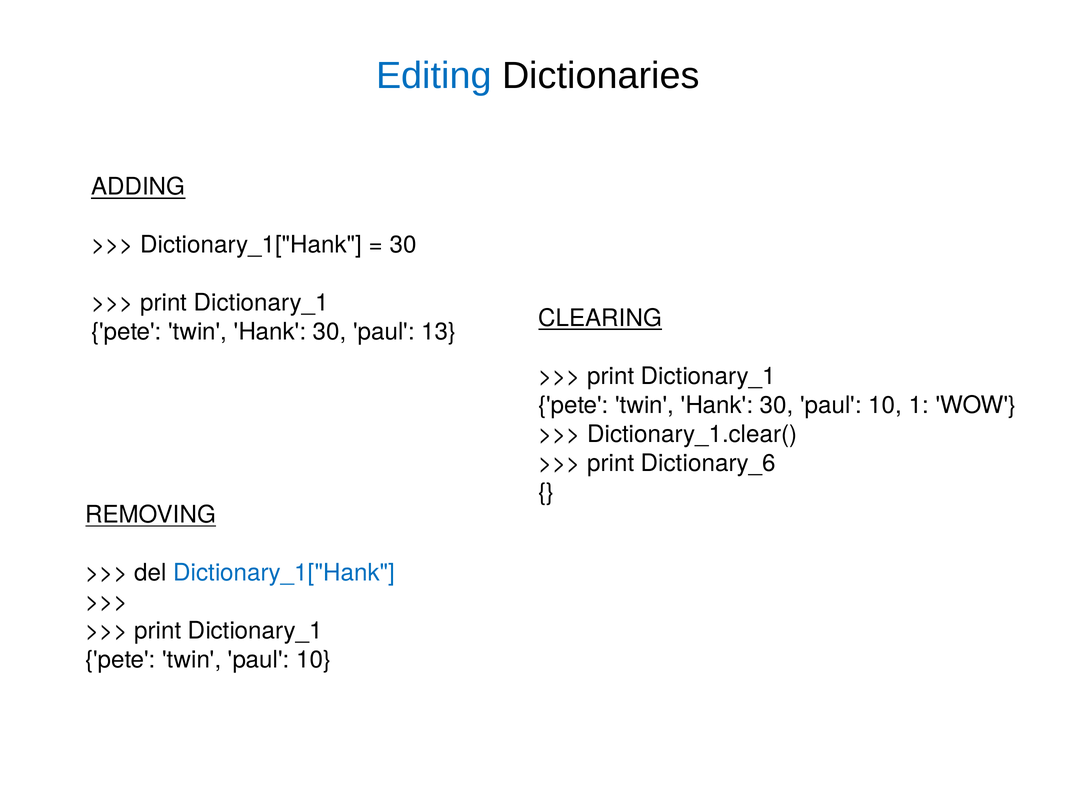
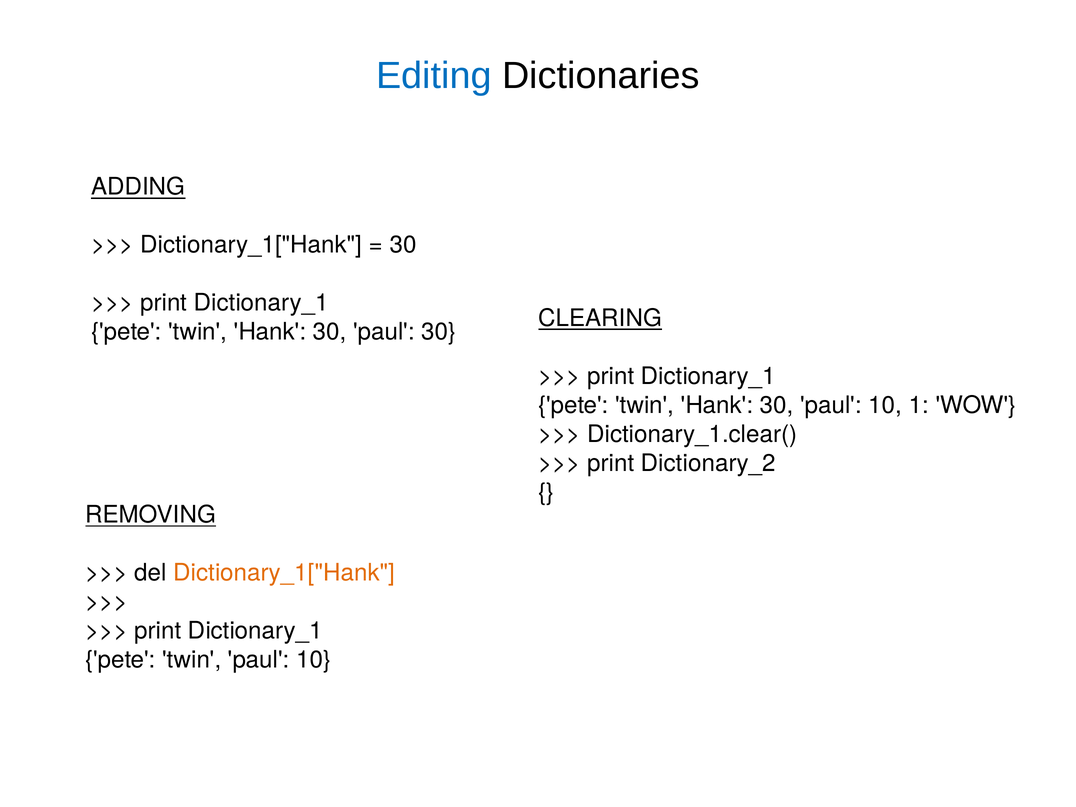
paul 13: 13 -> 30 (439, 332)
Dictionary_6: Dictionary_6 -> Dictionary_2 (708, 463)
Dictionary_1["Hank colour: blue -> orange (284, 573)
